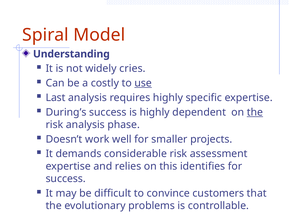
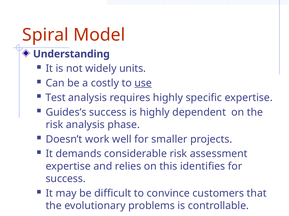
cries: cries -> units (133, 69)
Last: Last -> Test (56, 98)
During’s: During’s -> Guides’s (66, 113)
the underline: present -> none (255, 113)
